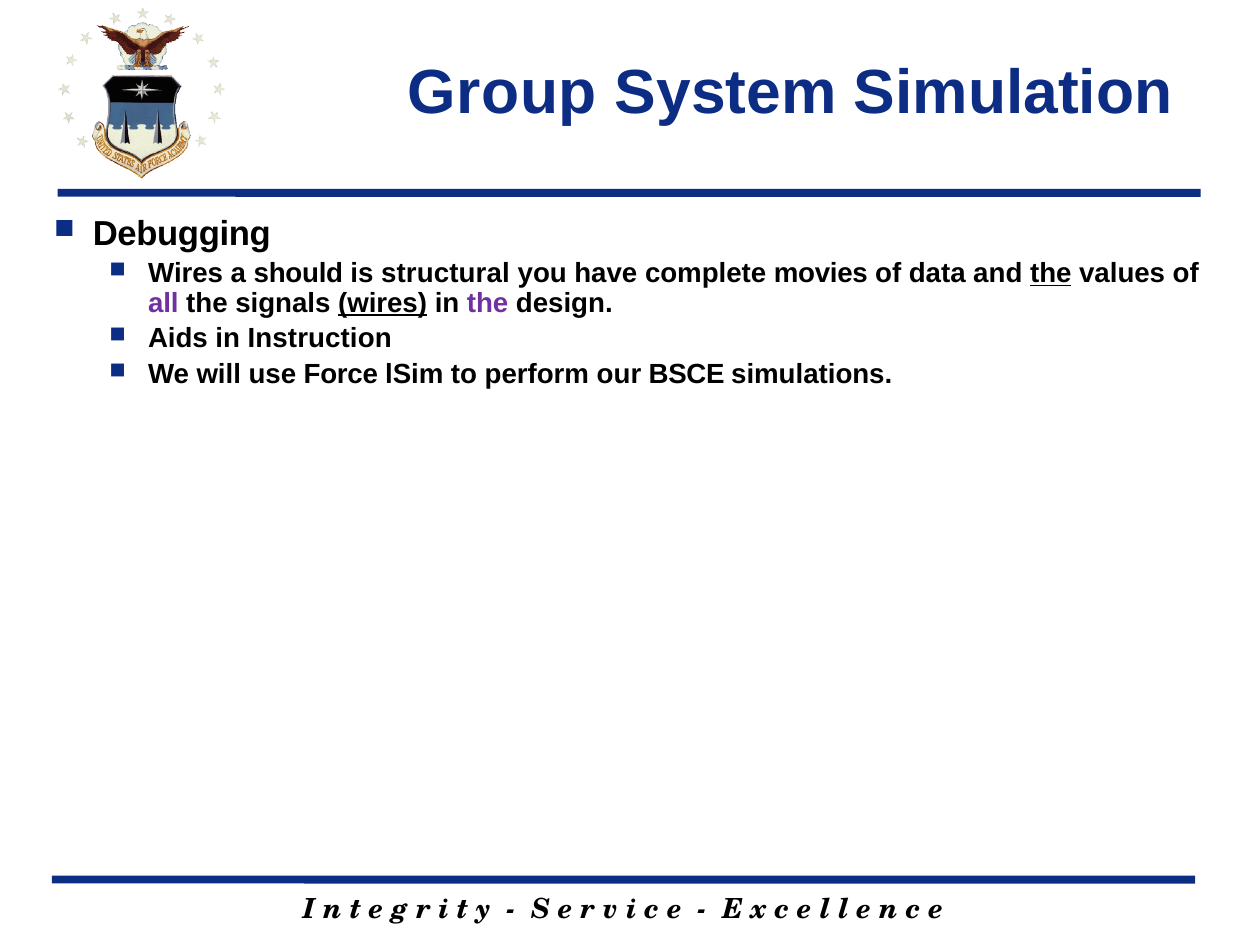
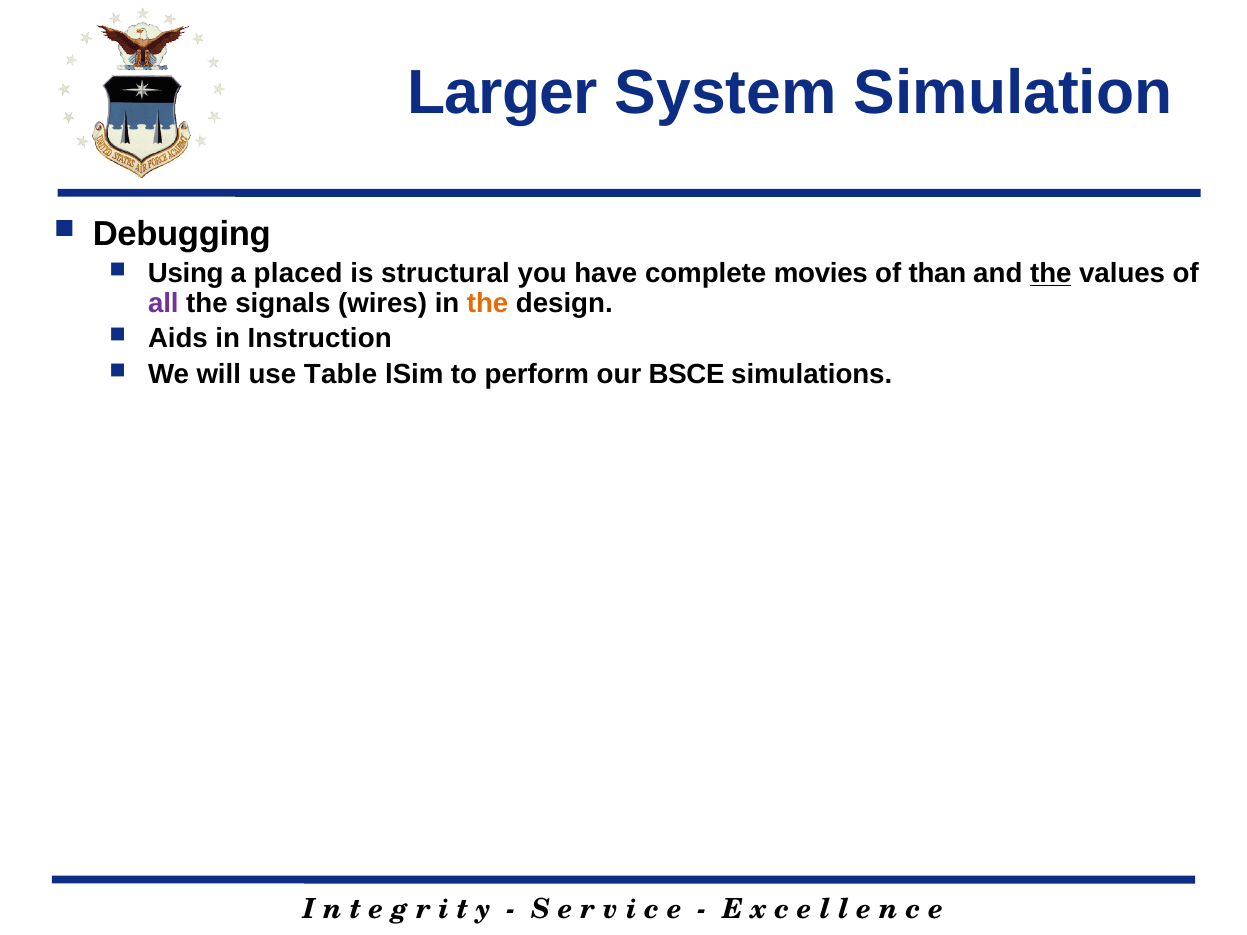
Group: Group -> Larger (503, 93)
Wires: Wires -> Using (186, 274)
should: should -> placed (298, 274)
data: data -> than (937, 274)
wires underline: present -> none (383, 303)
the colour: purple -> orange (488, 303)
Force: Force -> Table (341, 374)
